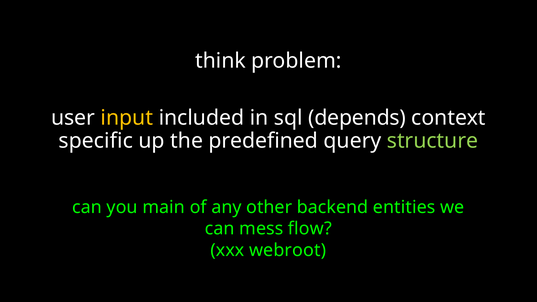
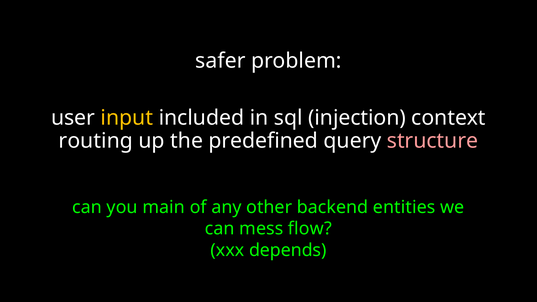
think: think -> safer (220, 61)
depends: depends -> injection (357, 118)
specific: specific -> routing (96, 141)
structure colour: light green -> pink (432, 141)
webroot: webroot -> depends (288, 250)
